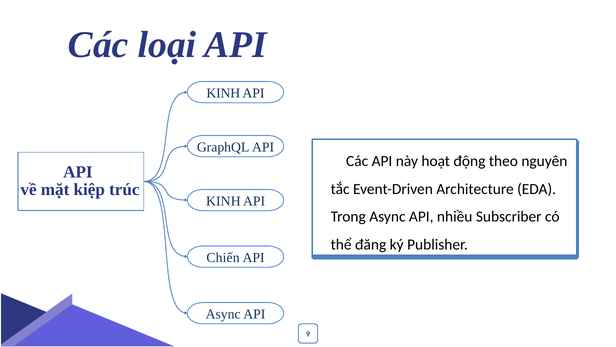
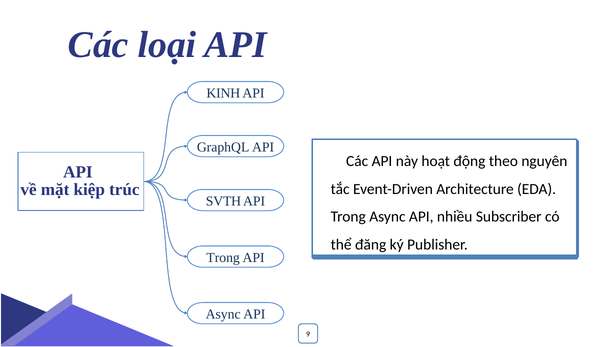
KINH: KINH -> SVTH (223, 201)
Chiến: Chiến -> Trong (223, 257)
